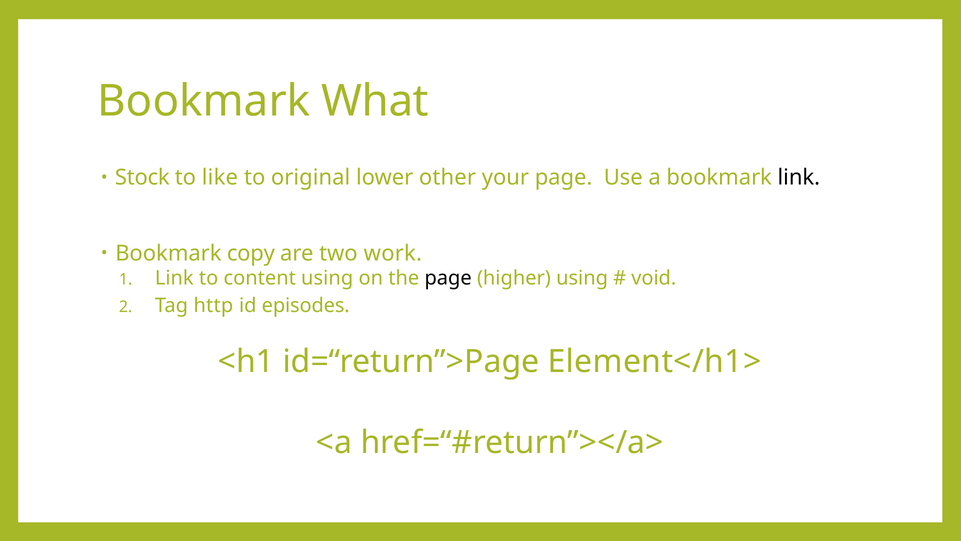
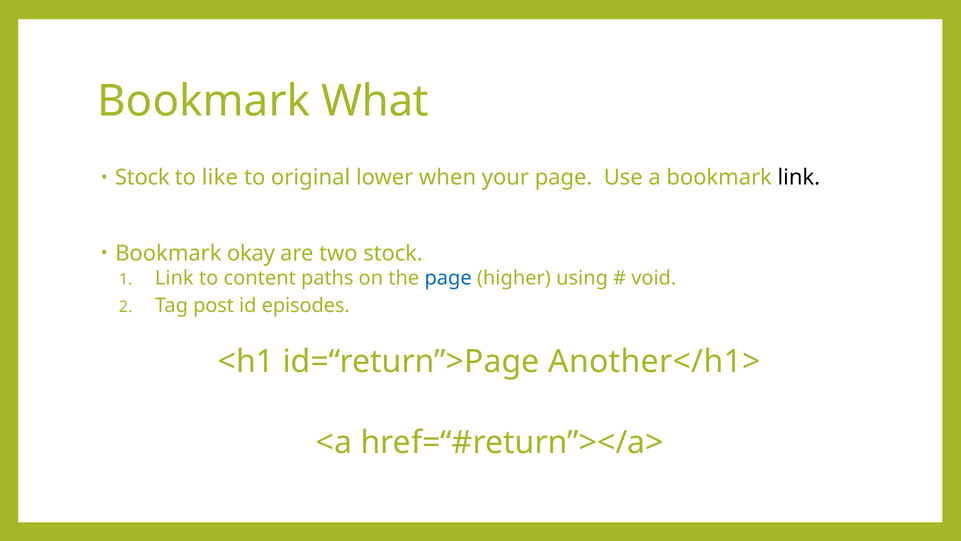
other: other -> when (448, 178)
copy: copy -> okay (251, 253)
two work: work -> stock (393, 253)
content using: using -> paths (327, 278)
page colour: black -> blue (448, 278)
http: http -> post (214, 305)
Element</h1>: Element</h1> -> Another</h1> (655, 361)
